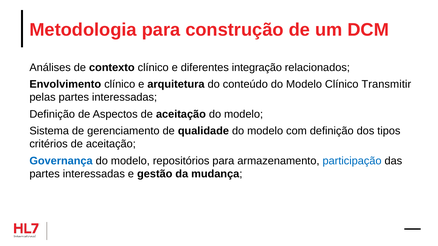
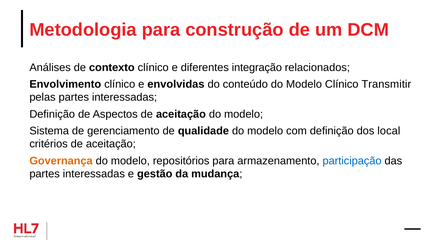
arquitetura: arquitetura -> envolvidas (176, 84)
tipos: tipos -> local (389, 131)
Governança colour: blue -> orange (61, 161)
